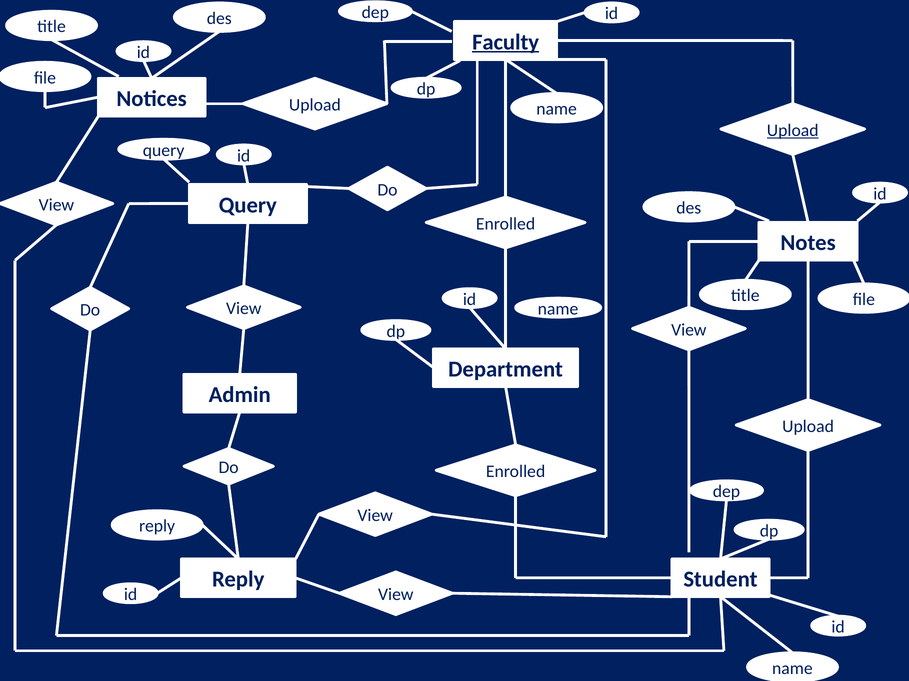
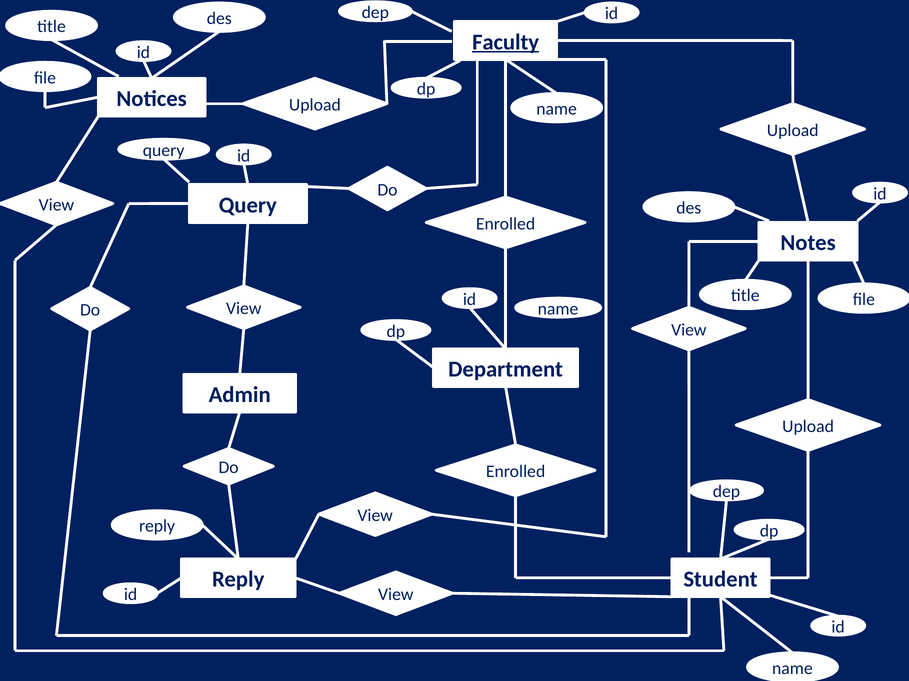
Upload underline: present -> none (793, 130)
